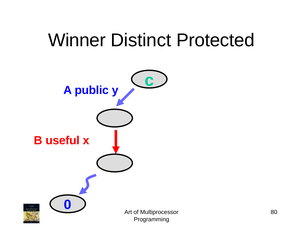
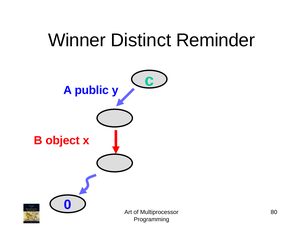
Protected: Protected -> Reminder (216, 40)
useful: useful -> object (63, 141)
